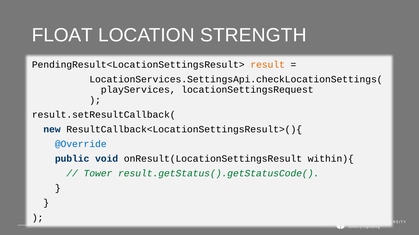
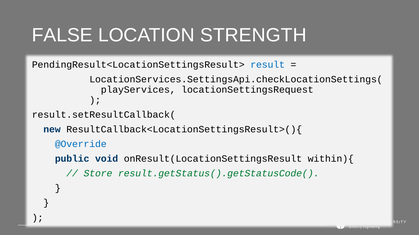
FLOAT: FLOAT -> FALSE (62, 35)
result colour: orange -> blue (268, 65)
Tower: Tower -> Store (98, 174)
